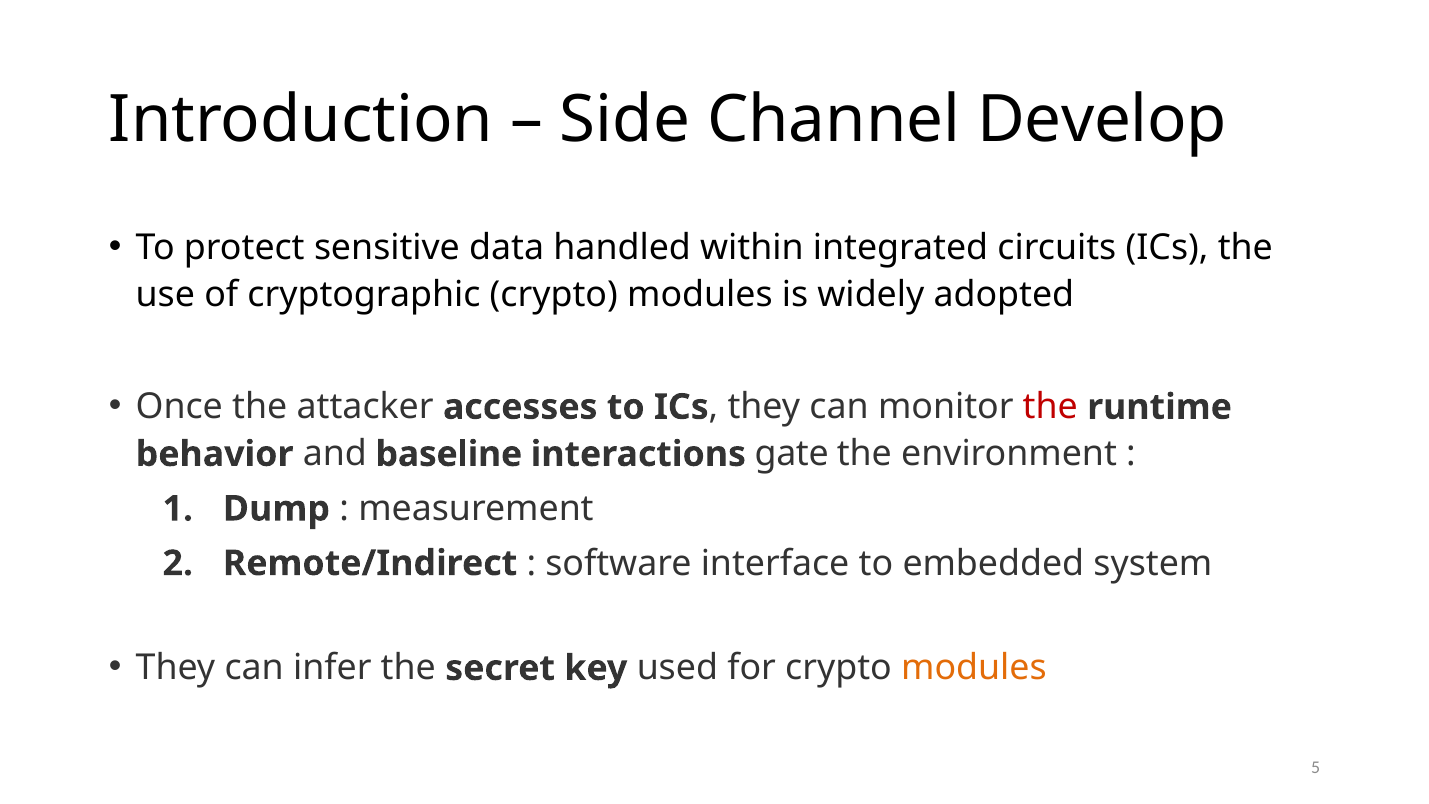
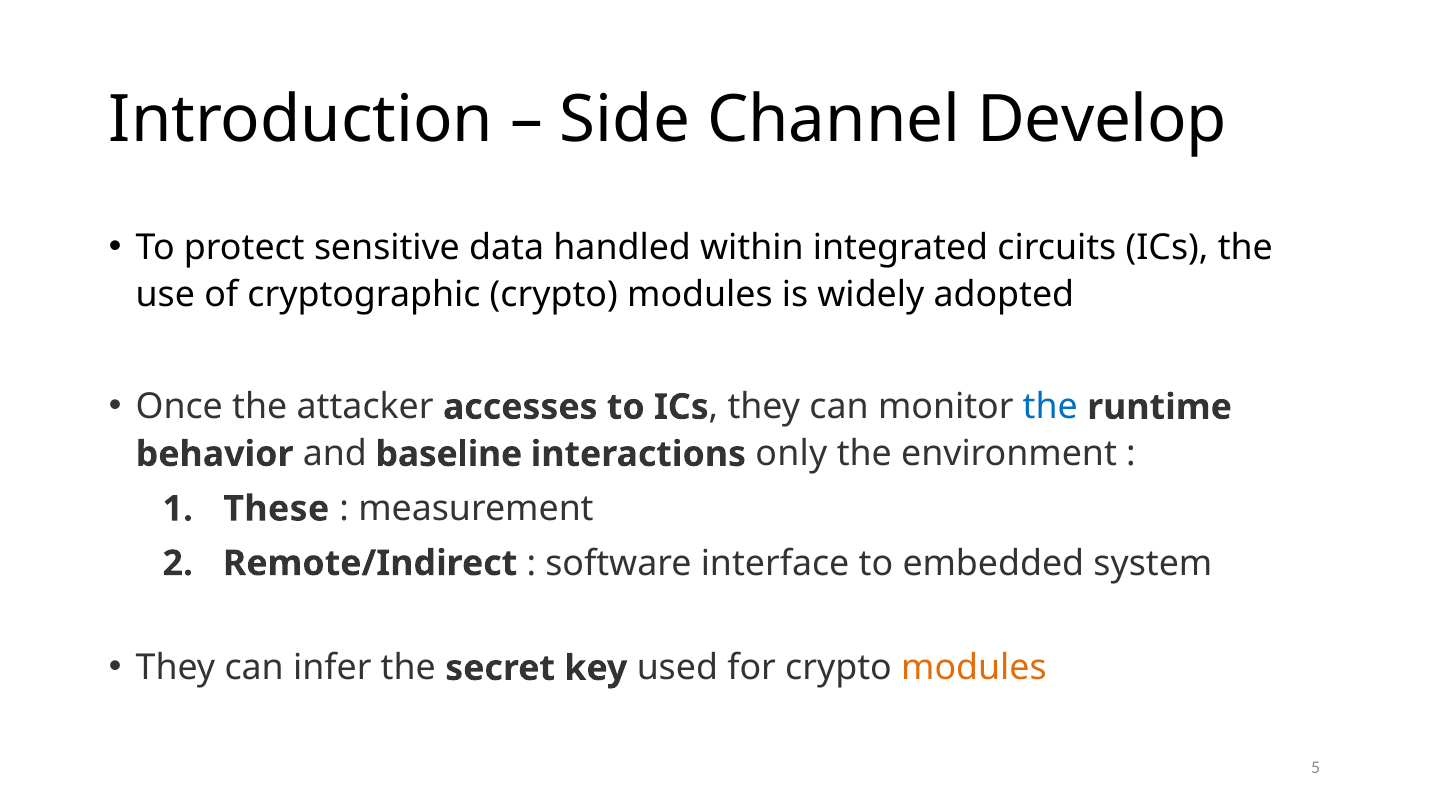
the colour: red -> blue (1050, 407)
gate: gate -> only (791, 454)
Dump: Dump -> These (276, 509)
